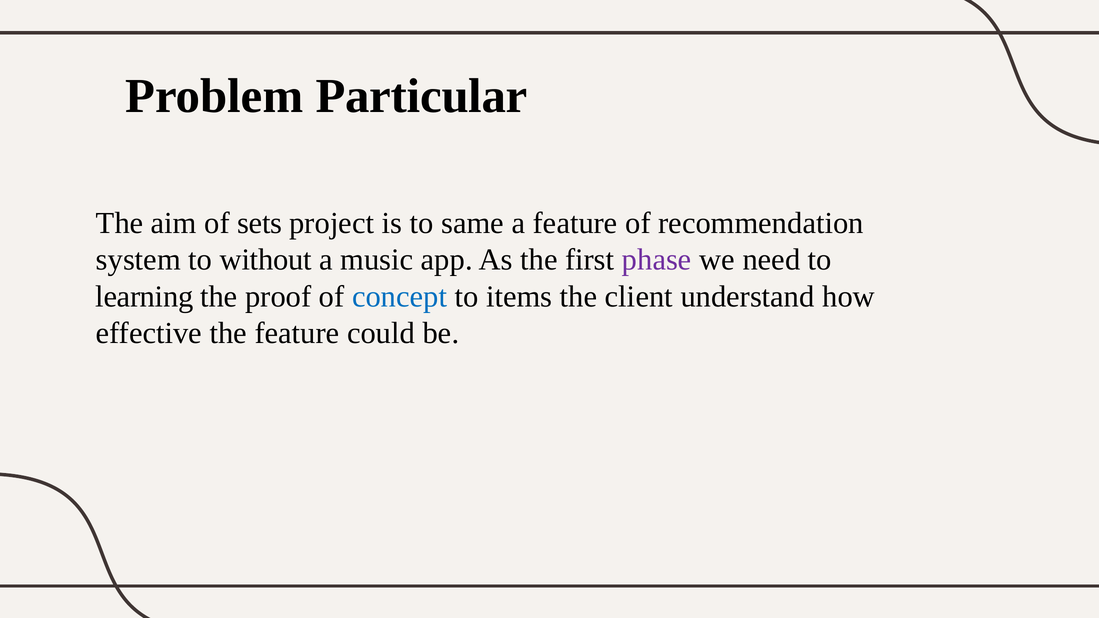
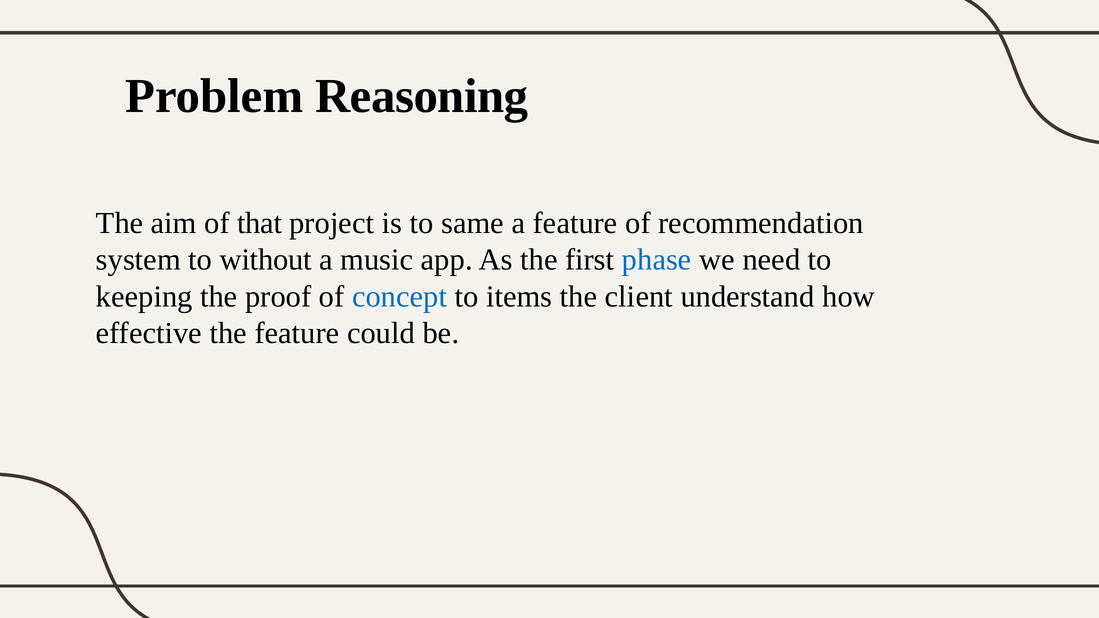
Particular: Particular -> Reasoning (422, 96)
sets: sets -> that (260, 223)
phase colour: purple -> blue (657, 260)
learning: learning -> keeping (144, 297)
